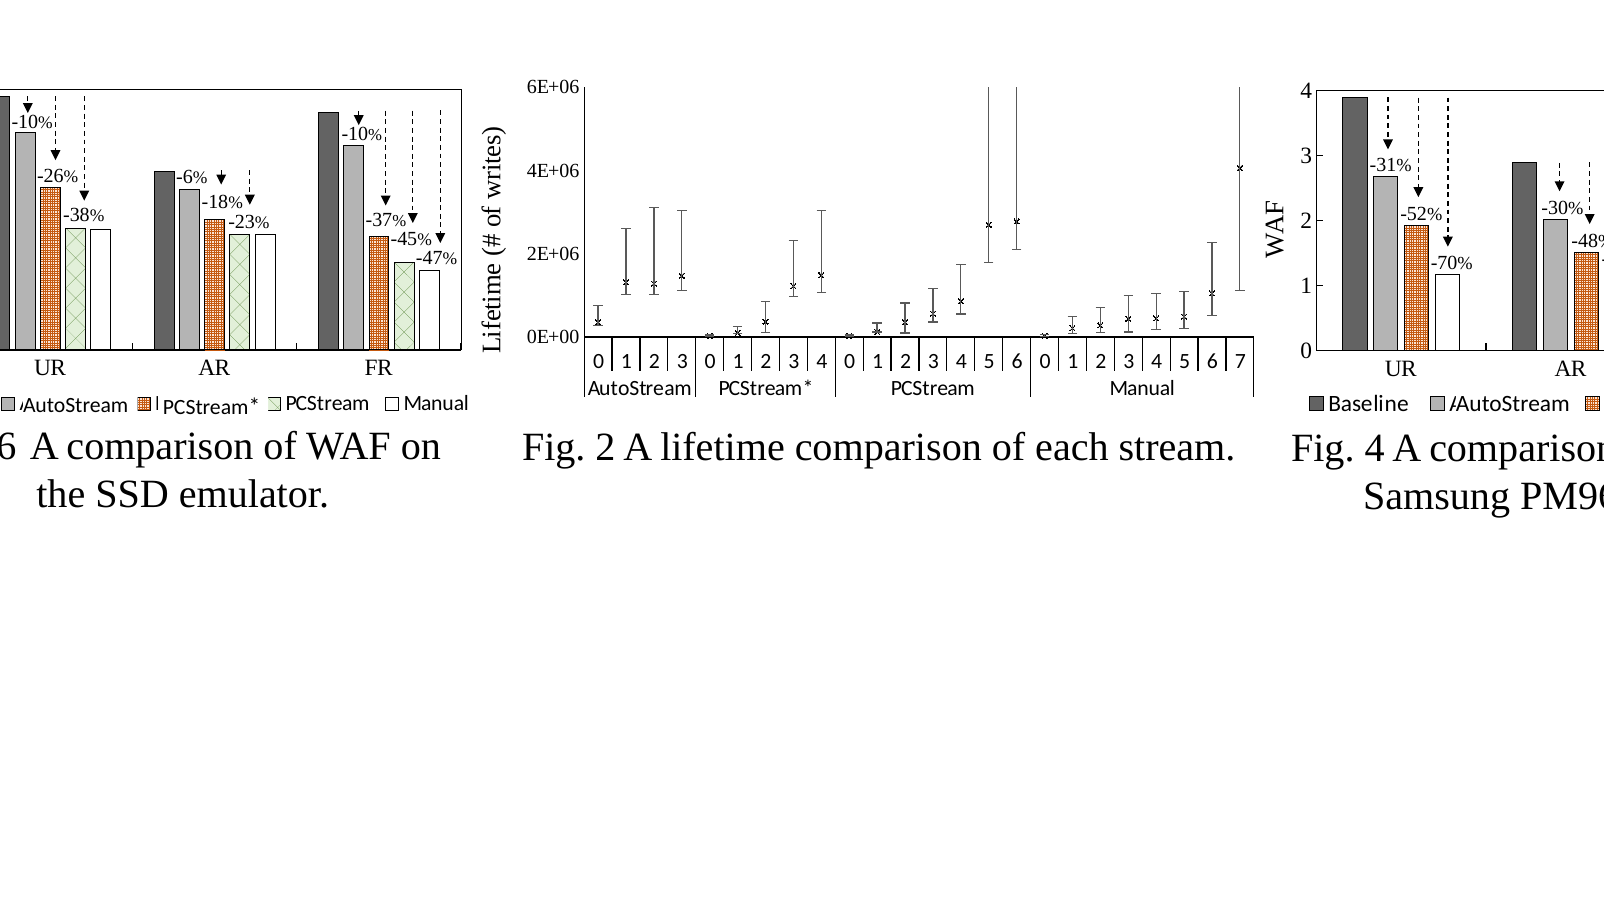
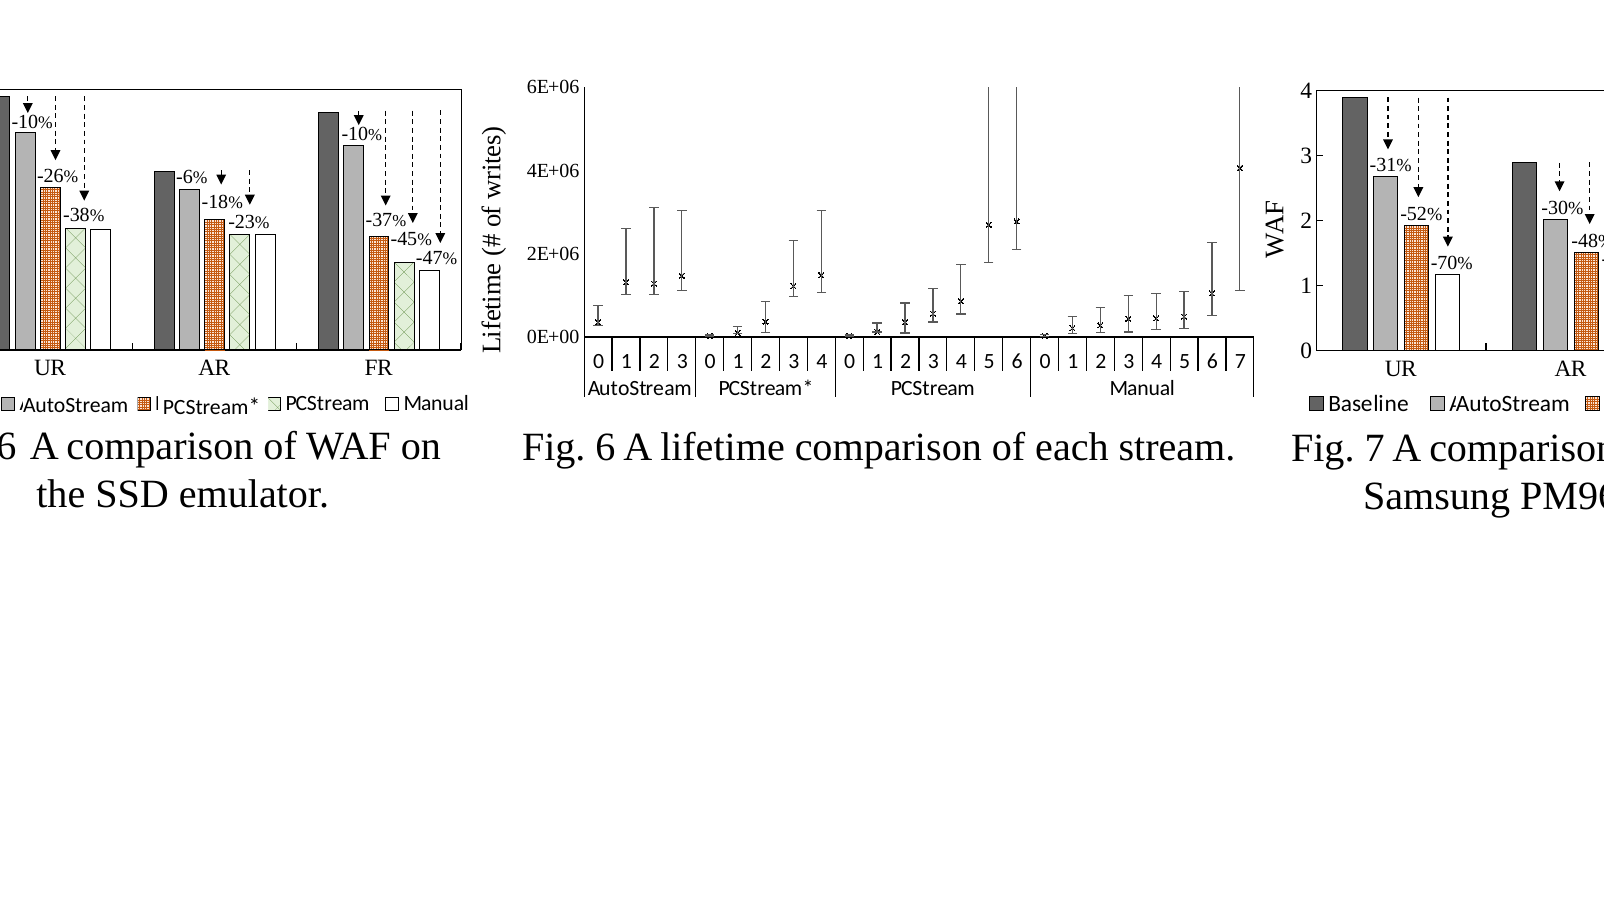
2: 2 -> 6 (606, 447)
Fig 4: 4 -> 7 (1375, 448)
